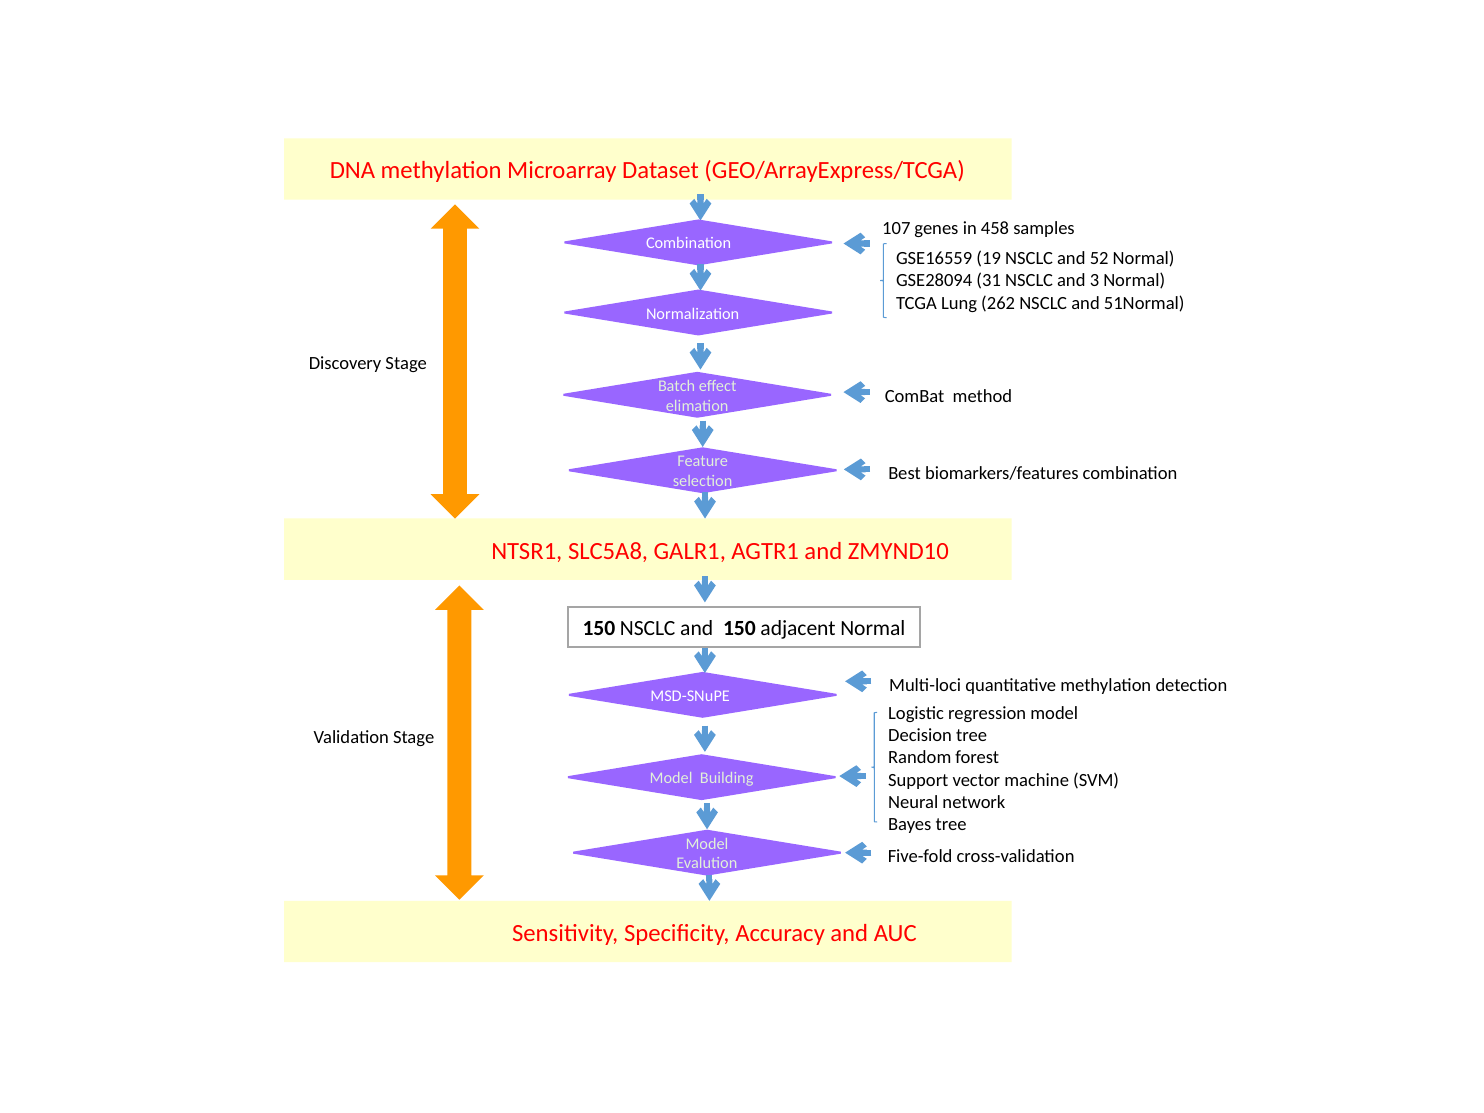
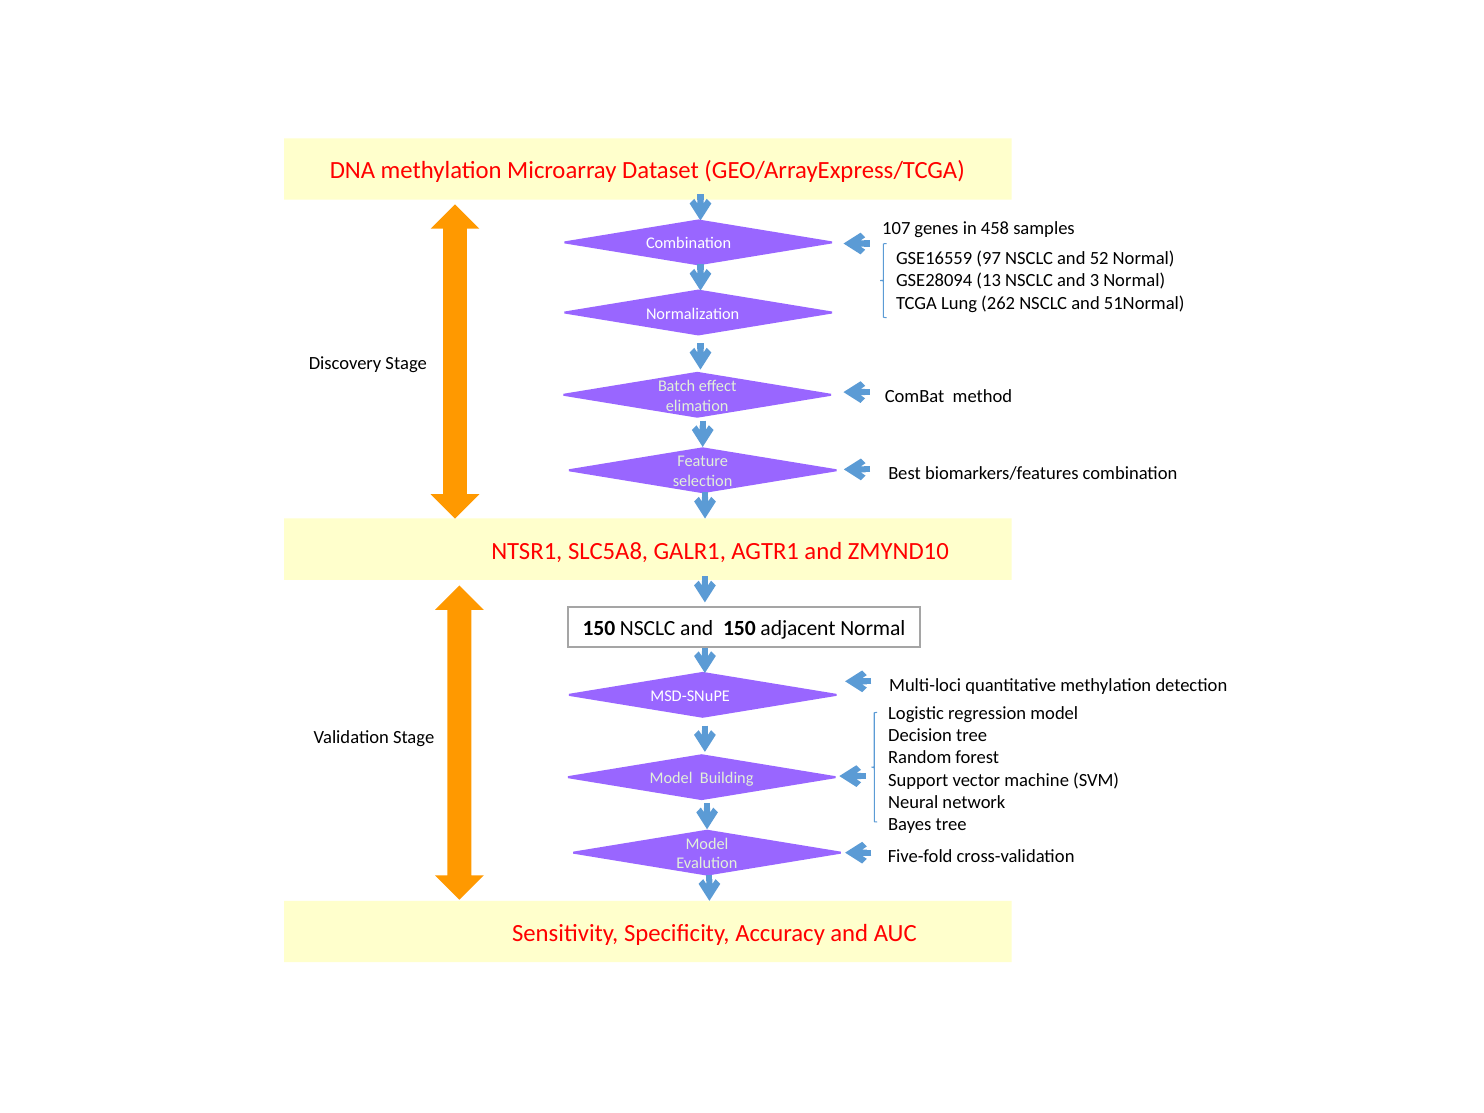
19: 19 -> 97 (989, 259)
31: 31 -> 13 (989, 281)
